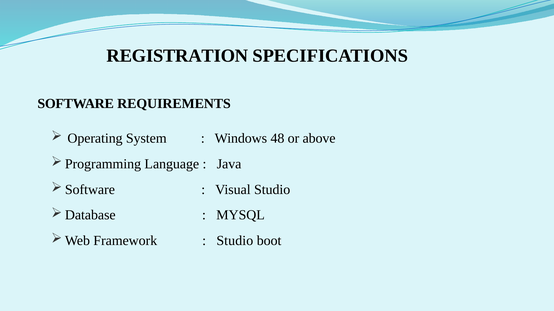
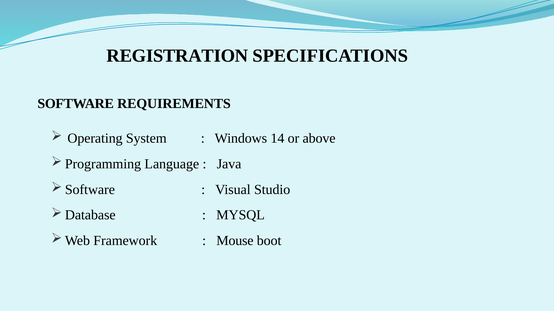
48: 48 -> 14 (277, 139)
Studio: Studio -> Mouse (235, 241)
